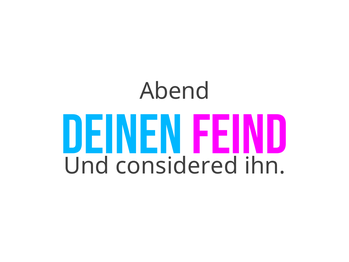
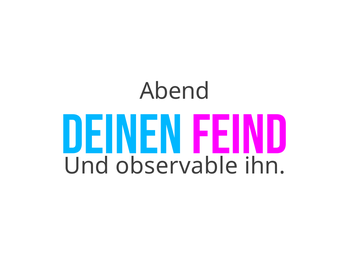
considered: considered -> observable (177, 166)
